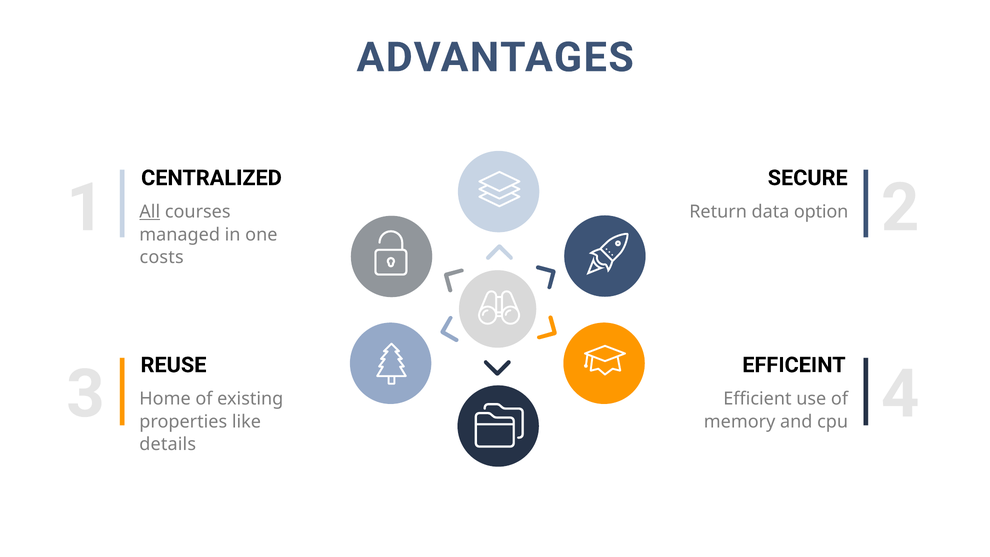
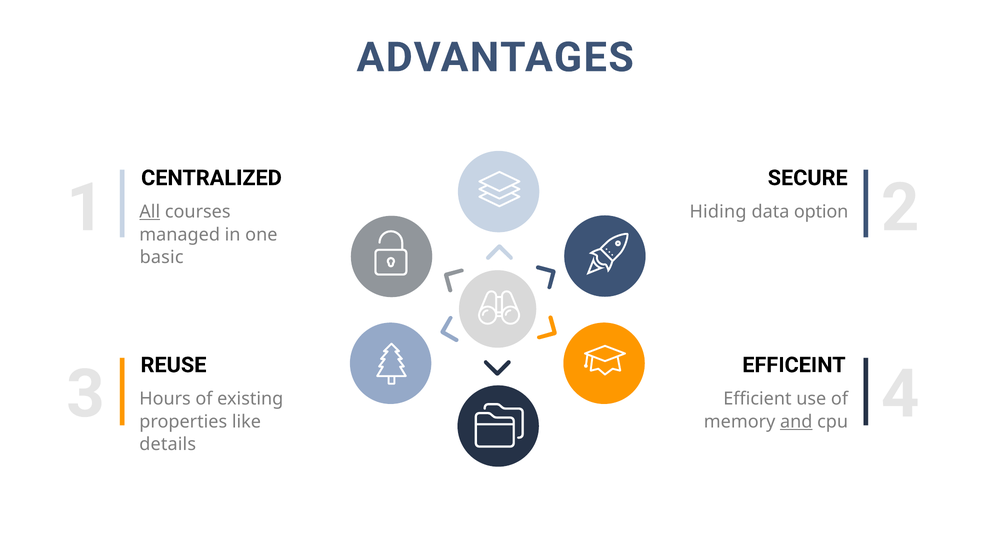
Return: Return -> Hiding (718, 212)
costs: costs -> basic (162, 257)
Home: Home -> Hours (165, 399)
and underline: none -> present (796, 422)
